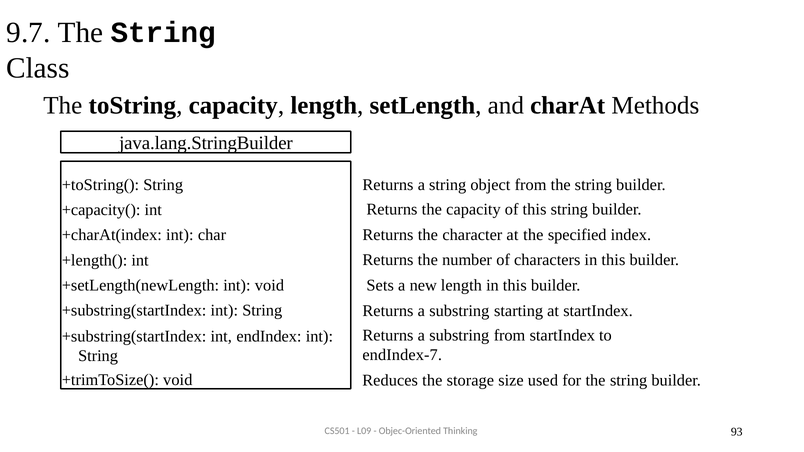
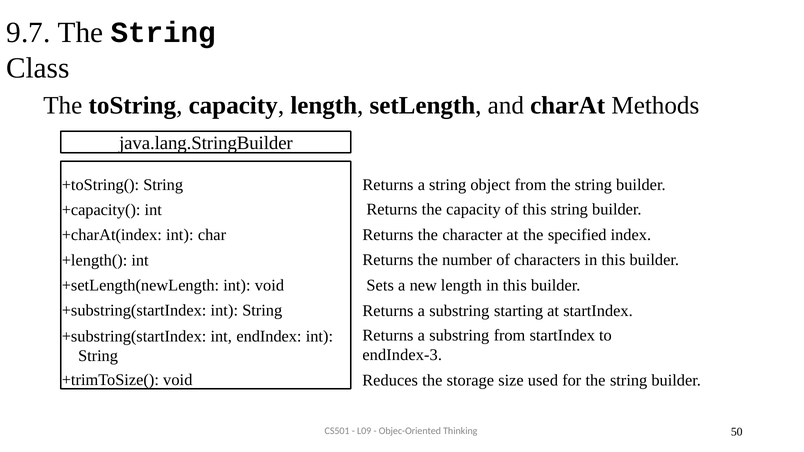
endIndex-7: endIndex-7 -> endIndex-3 (402, 355)
93: 93 -> 50 (737, 432)
